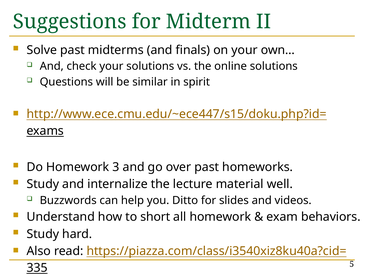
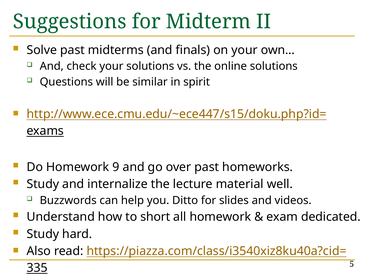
3: 3 -> 9 (116, 167)
behaviors: behaviors -> dedicated (331, 217)
